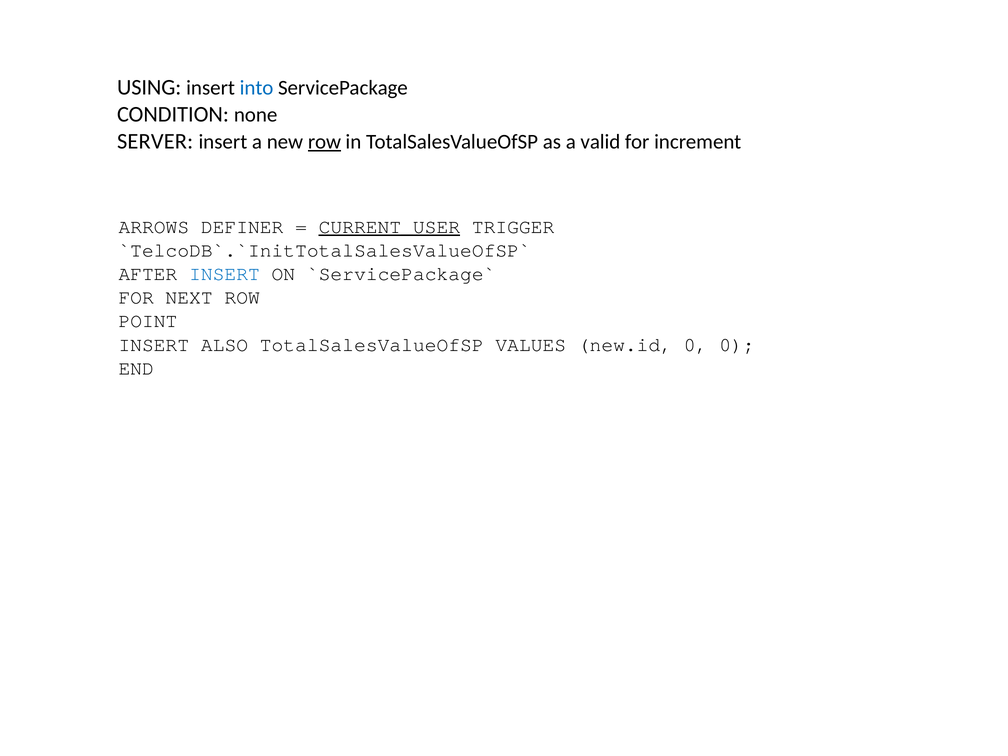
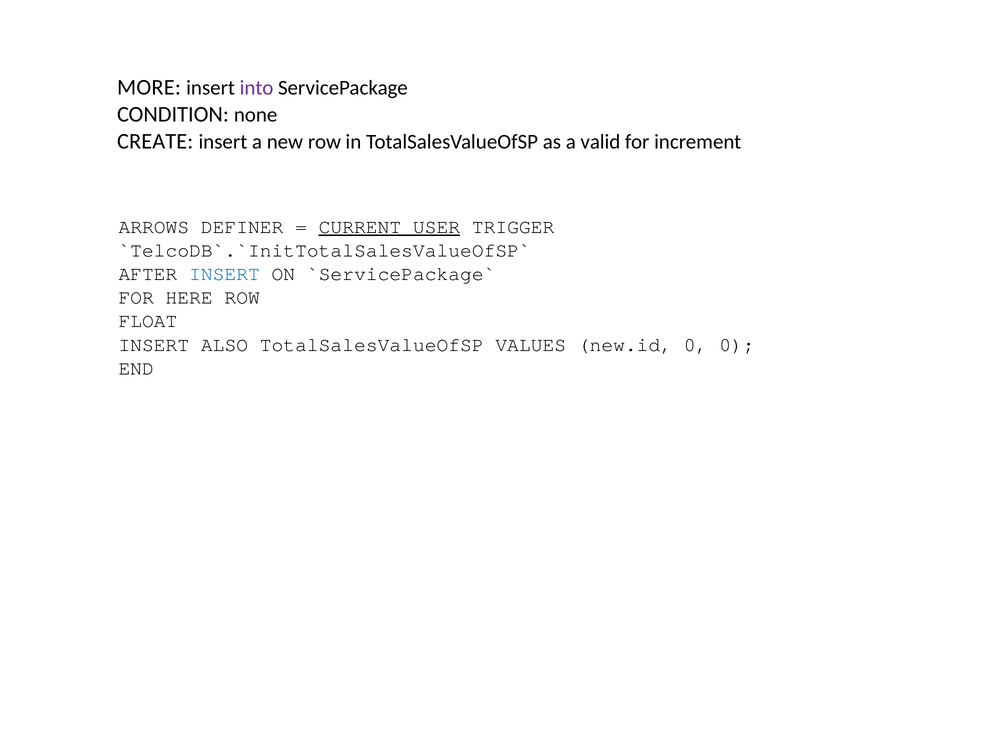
USING: USING -> MORE (149, 87)
into colour: blue -> purple (257, 88)
SERVER: SERVER -> CREATE (155, 141)
row underline: present -> none (324, 142)
NEXT: NEXT -> HERE (189, 297)
POINT: POINT -> FLOAT (148, 321)
